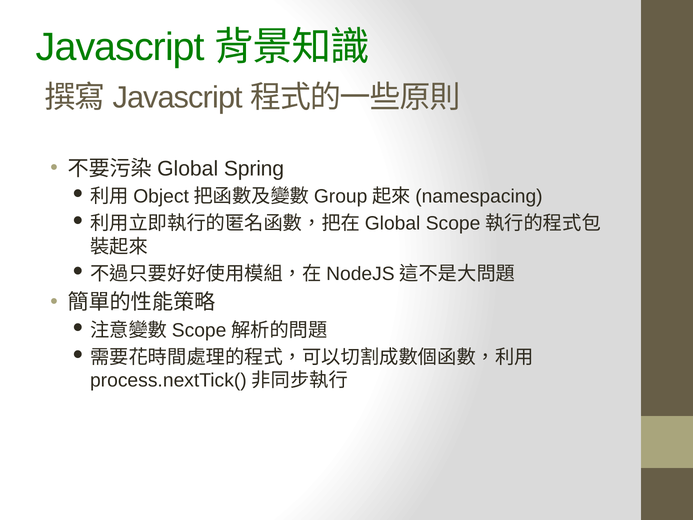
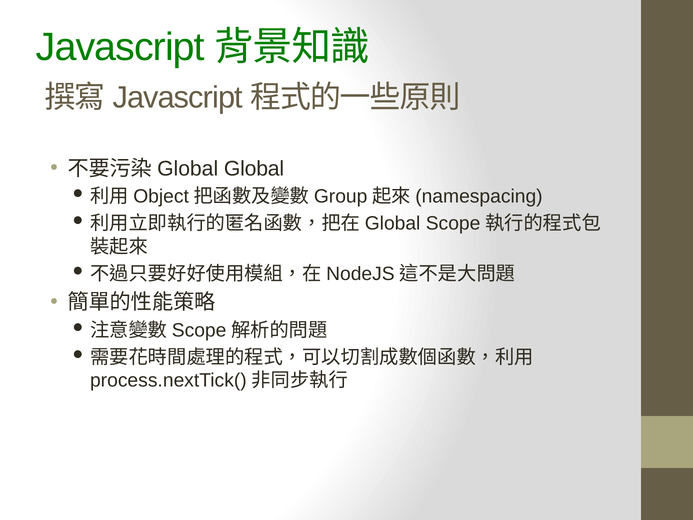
Spring: Spring -> Global (254, 169)
